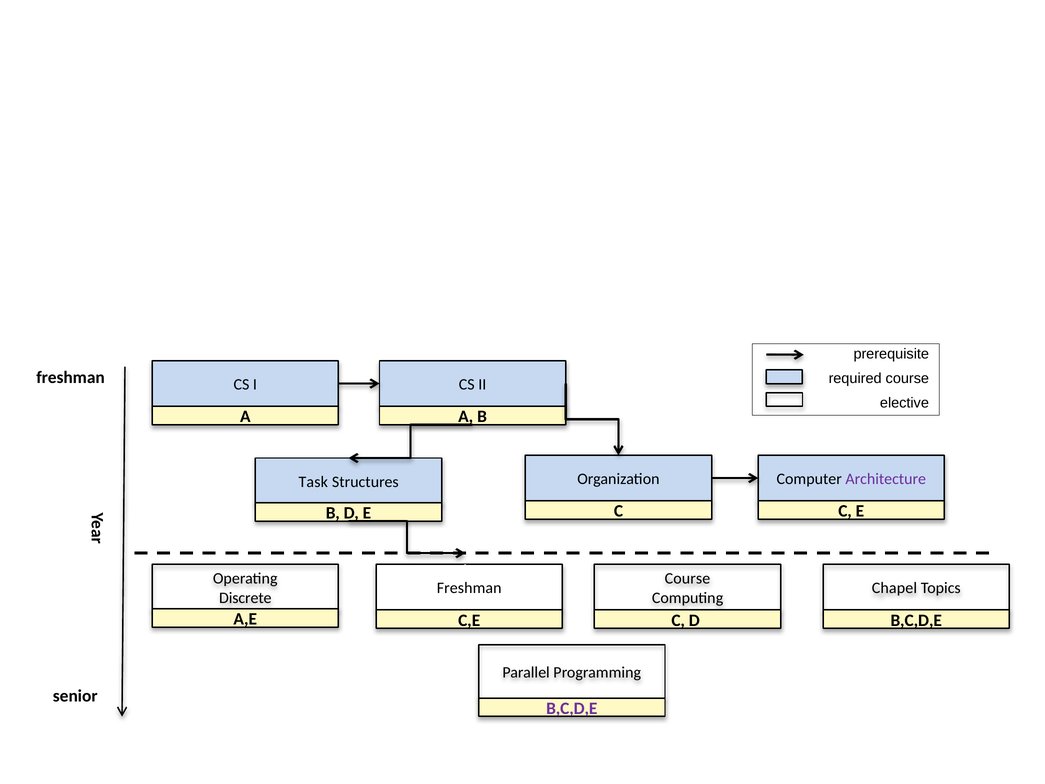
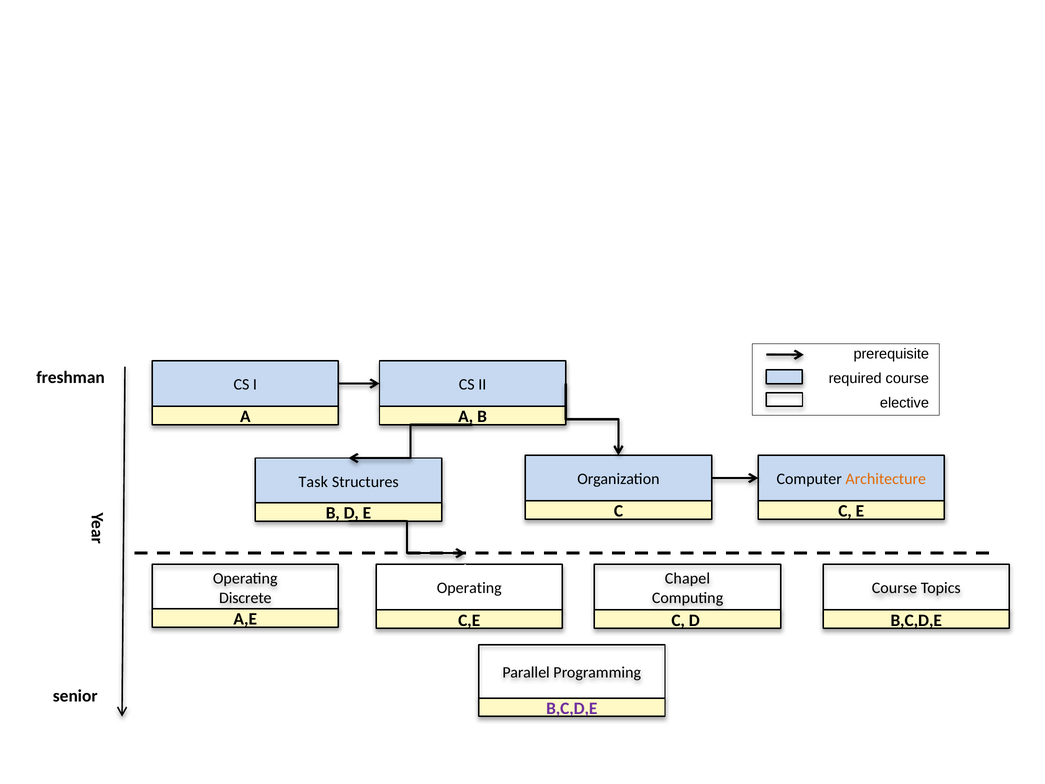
Architecture colour: purple -> orange (886, 479)
Course: Course -> Chapel (687, 578)
Freshman: Freshman -> Operating (469, 588)
Chapel: Chapel -> Course (894, 588)
